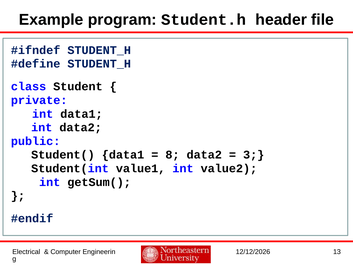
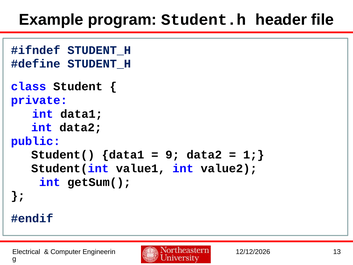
8: 8 -> 9 (172, 155)
3: 3 -> 1 (254, 155)
